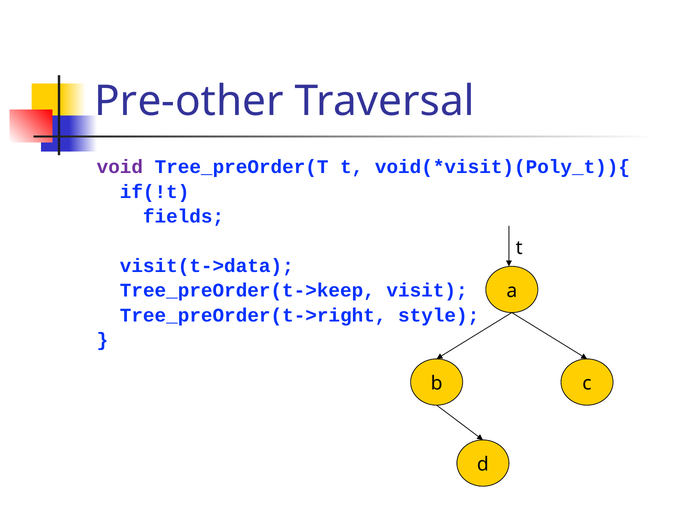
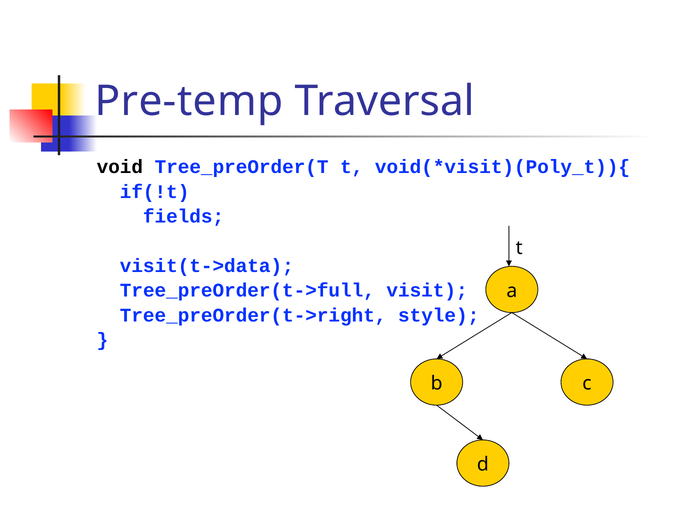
Pre-other: Pre-other -> Pre-temp (189, 101)
void colour: purple -> black (120, 167)
Tree_preOrder(t->keep: Tree_preOrder(t->keep -> Tree_preOrder(t->full (247, 290)
